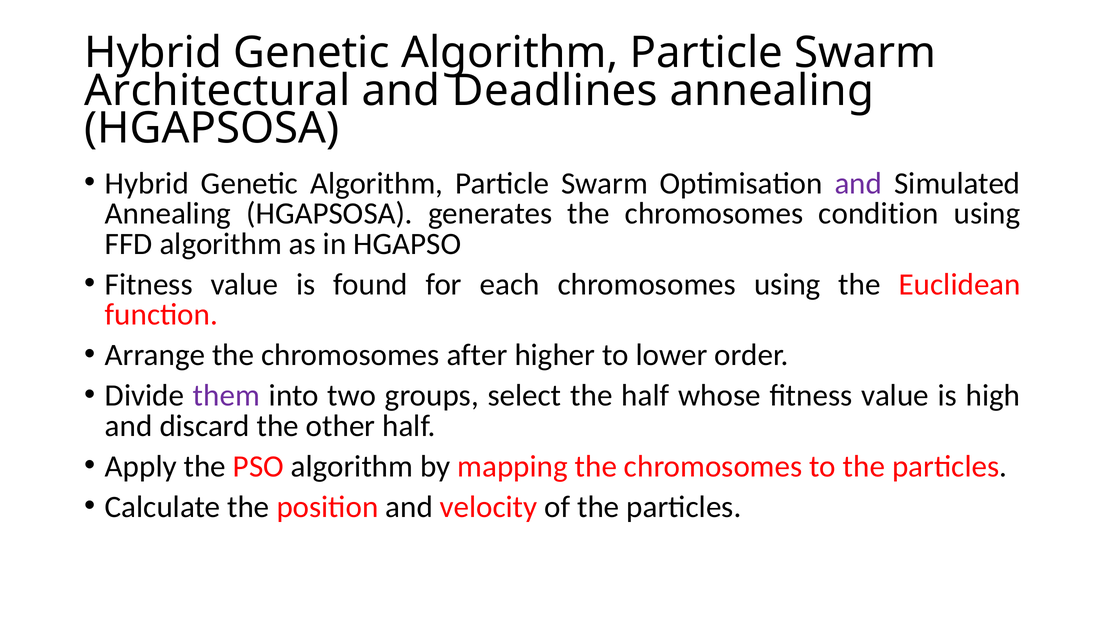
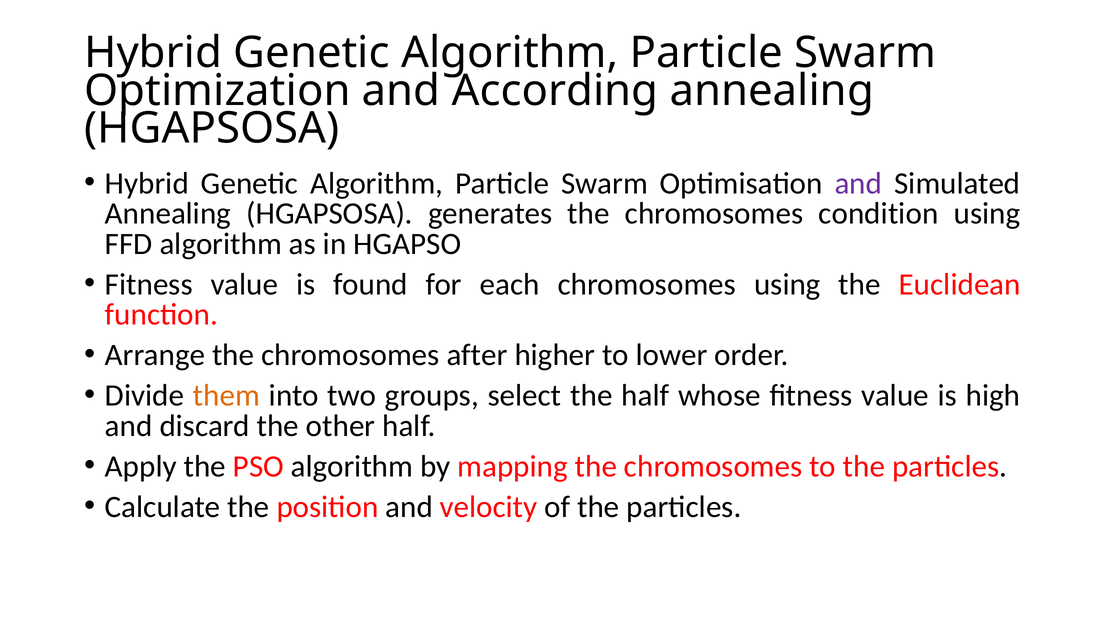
Architectural: Architectural -> Optimization (217, 91)
Deadlines: Deadlines -> According (555, 91)
them colour: purple -> orange (226, 396)
